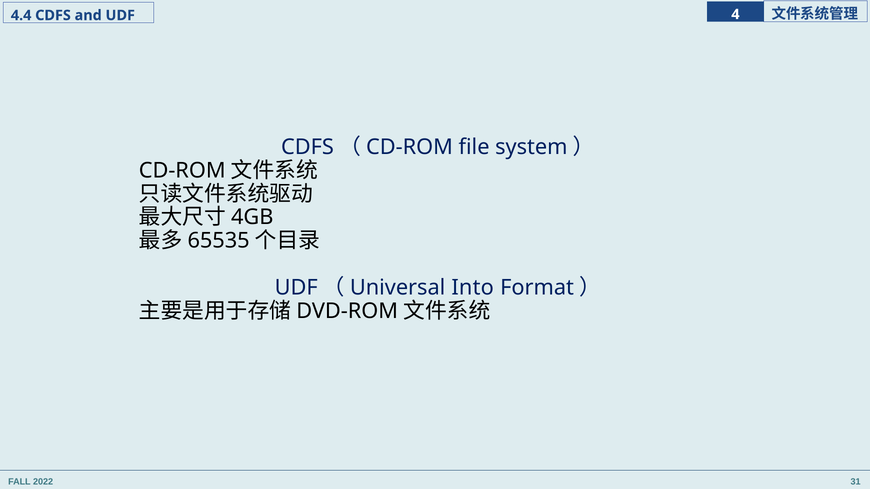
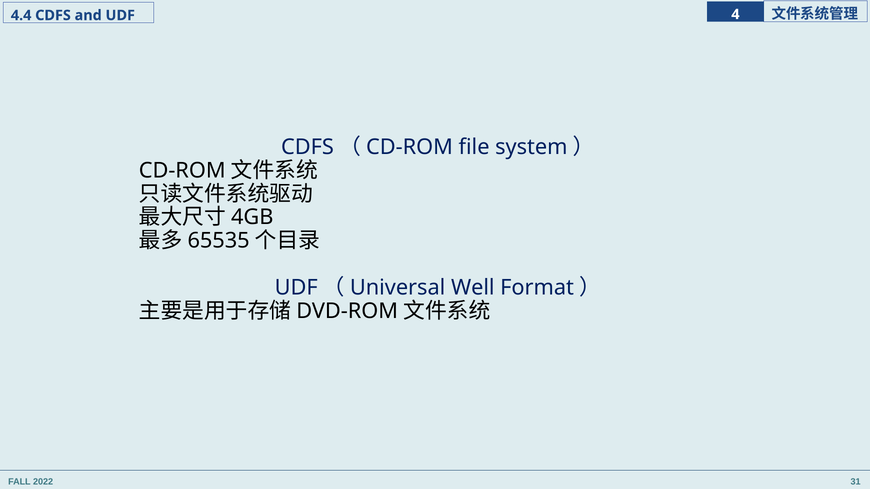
Into: Into -> Well (473, 288)
